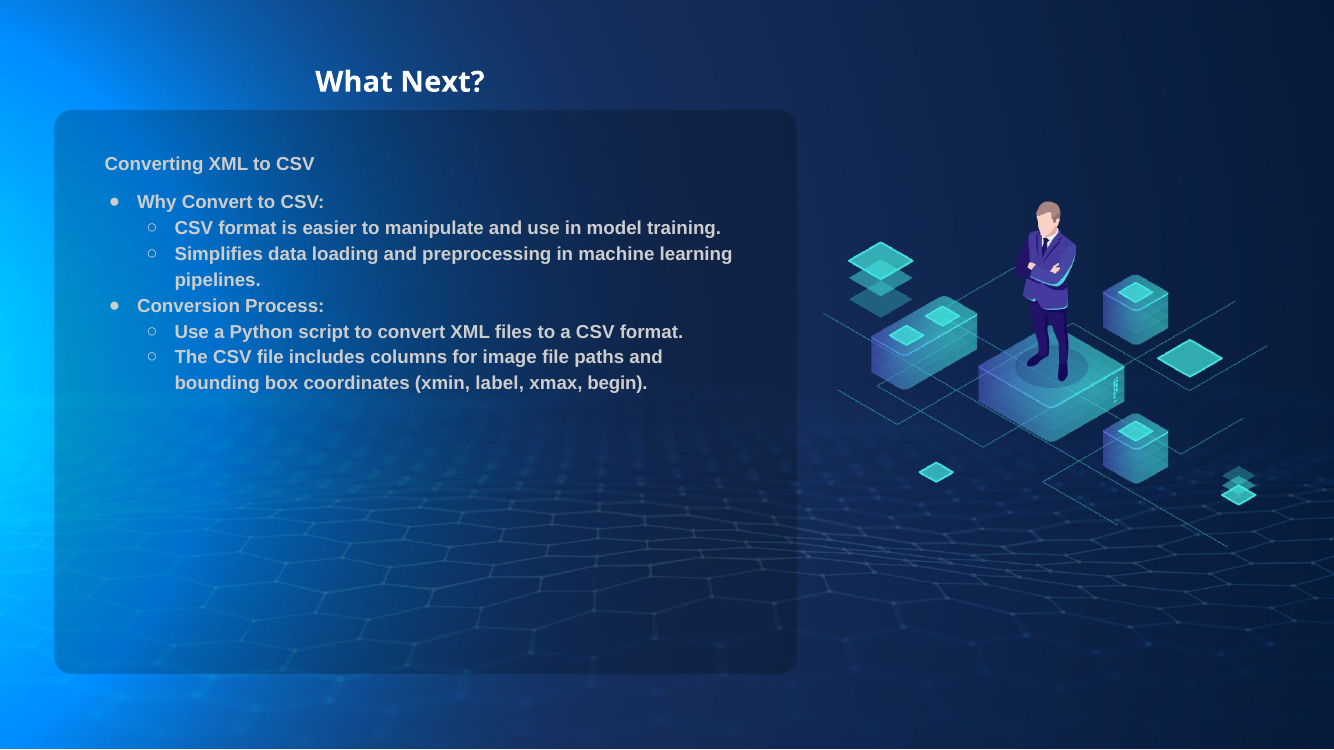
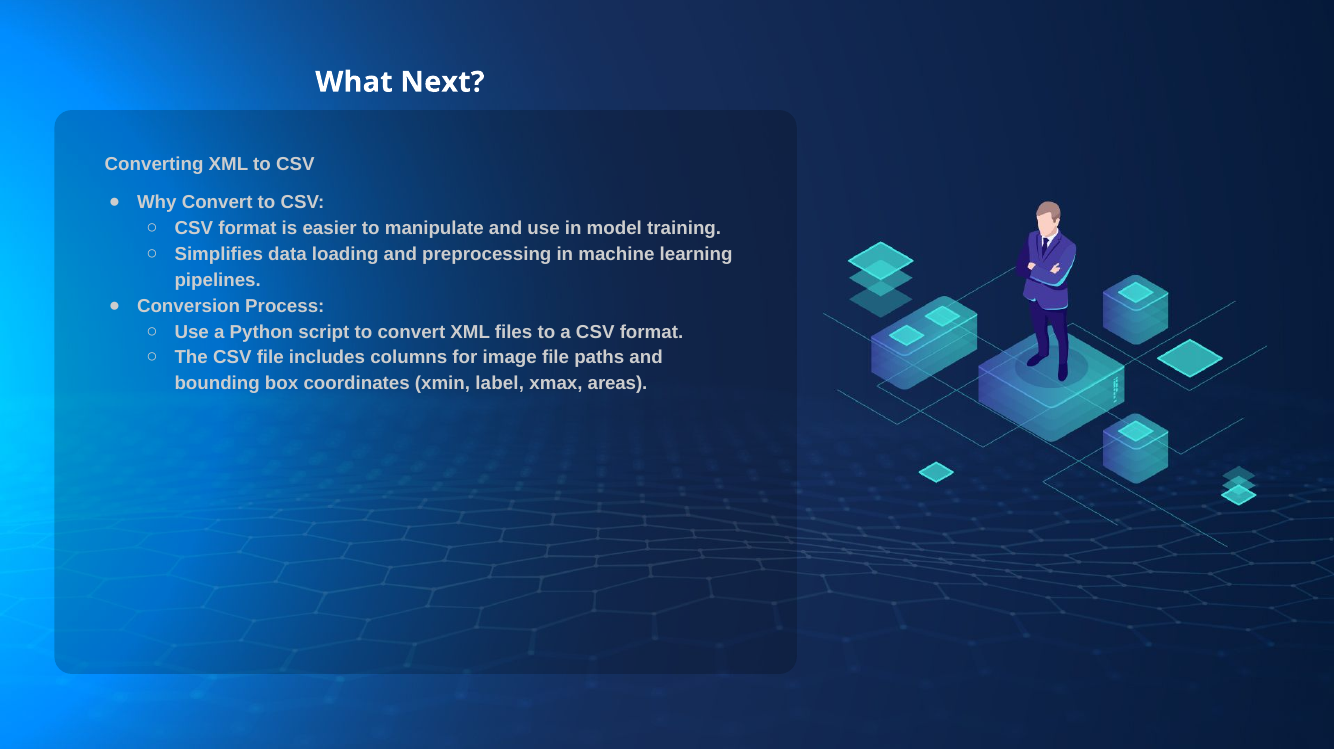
begin: begin -> areas (618, 384)
